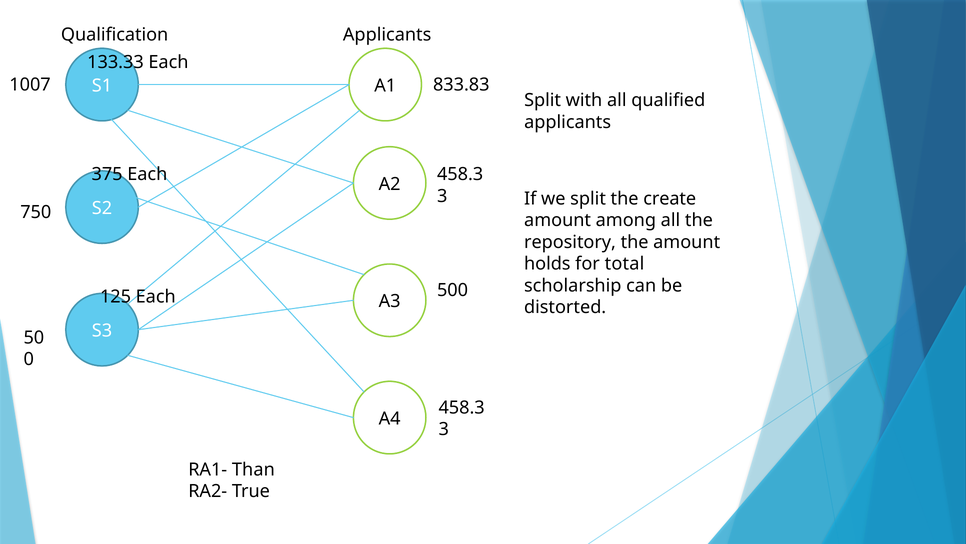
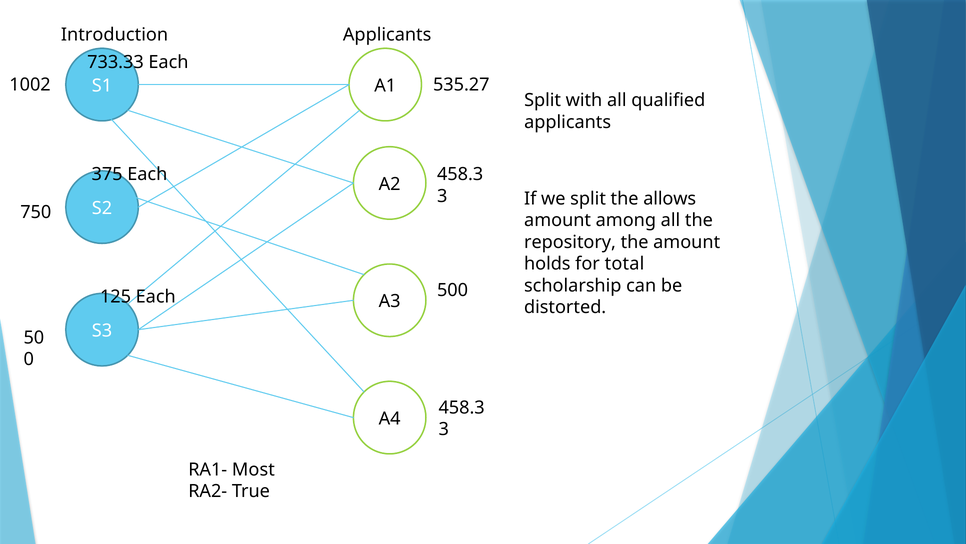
Qualification: Qualification -> Introduction (115, 35)
133.33: 133.33 -> 733.33 (115, 62)
1007: 1007 -> 1002 (30, 85)
833.83: 833.83 -> 535.27 (461, 85)
create: create -> allows (670, 198)
Than: Than -> Most (253, 469)
